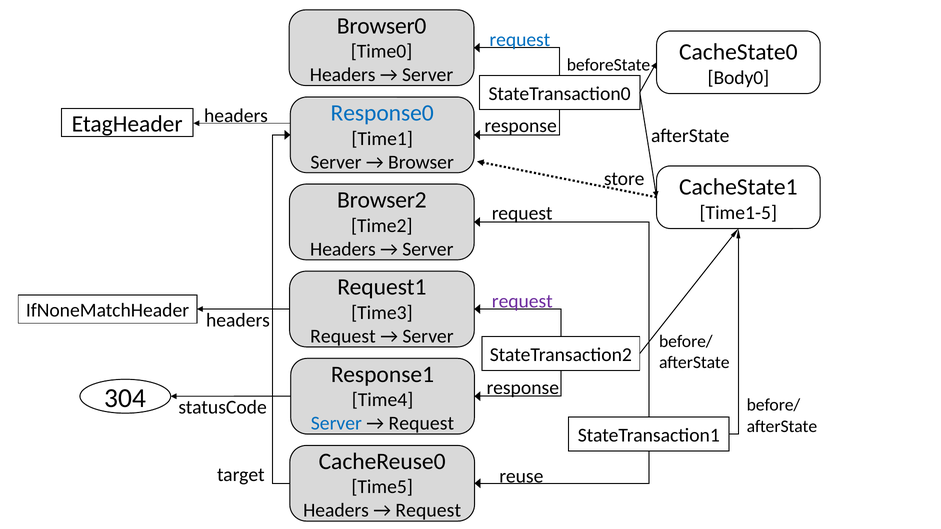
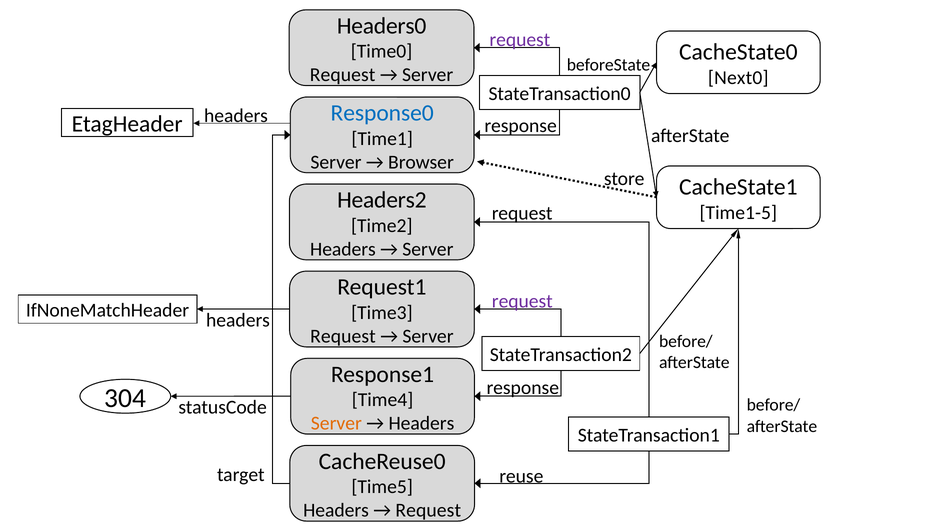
Browser0: Browser0 -> Headers0 (382, 26)
request colour: blue -> purple (520, 40)
Headers: Headers -> Request (343, 75)
Body0: Body0 -> Next0 (738, 78)
Browser2: Browser2 -> Headers2 (382, 200)
Server colour: blue -> orange (336, 424)
Request: Request -> Headers (421, 424)
